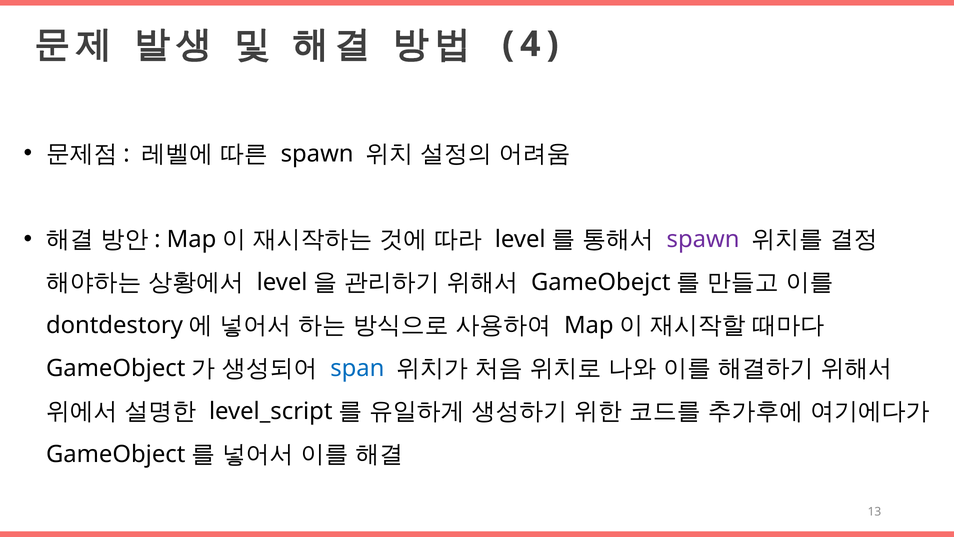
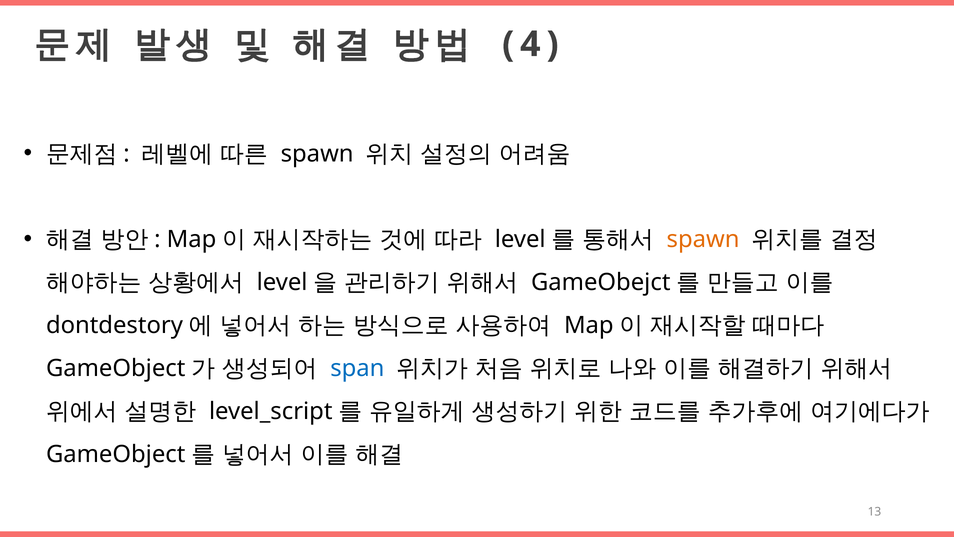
spawn colour: purple -> orange (703, 239)
